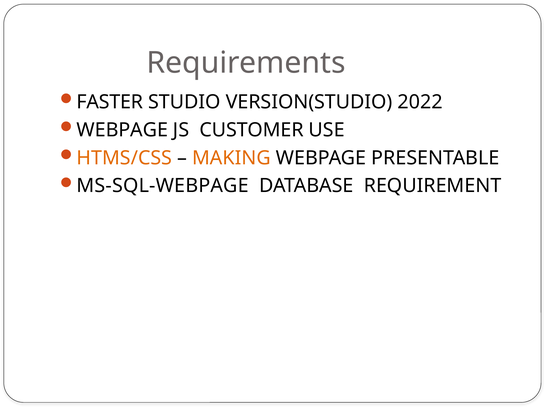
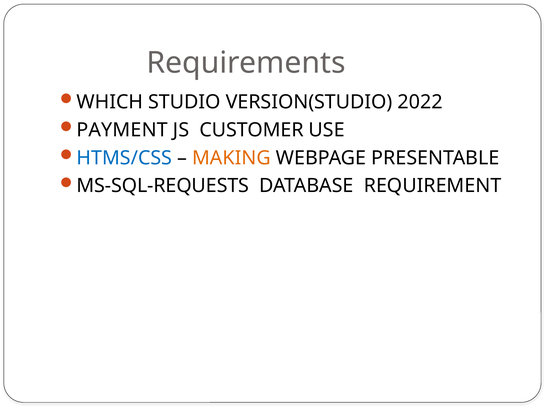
FASTER: FASTER -> WHICH (110, 102)
WEBPAGE: WEBPAGE -> PAYMENT (122, 130)
HTMS/CSS colour: orange -> blue (124, 158)
MS-SQL-WEBPAGE: MS-SQL-WEBPAGE -> MS-SQL-REQUESTS (163, 186)
